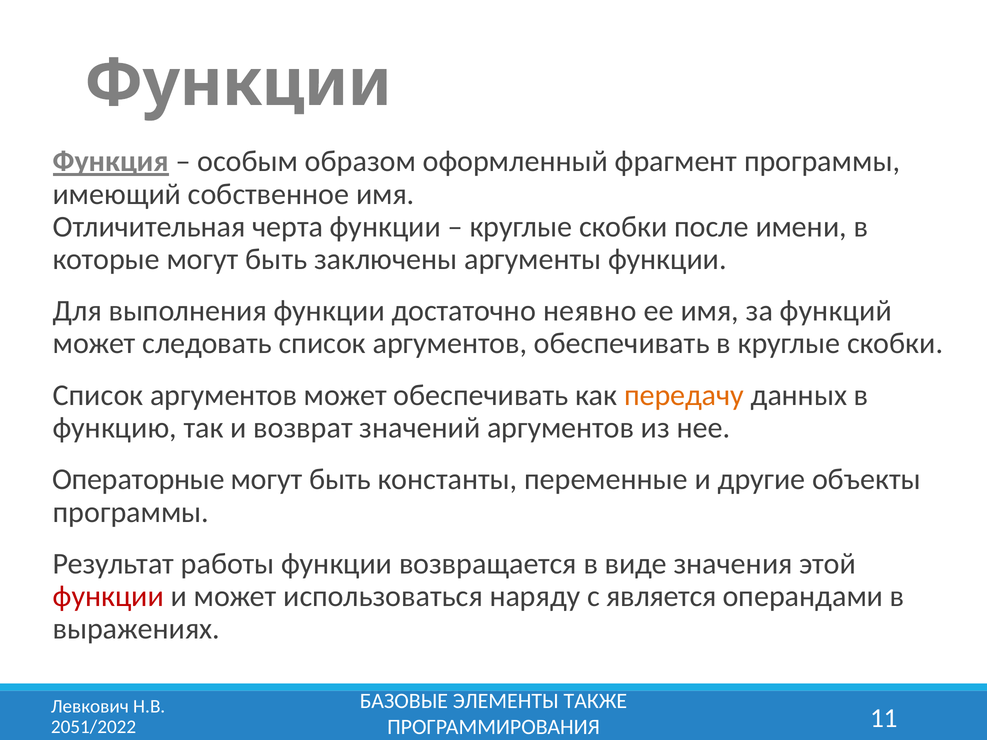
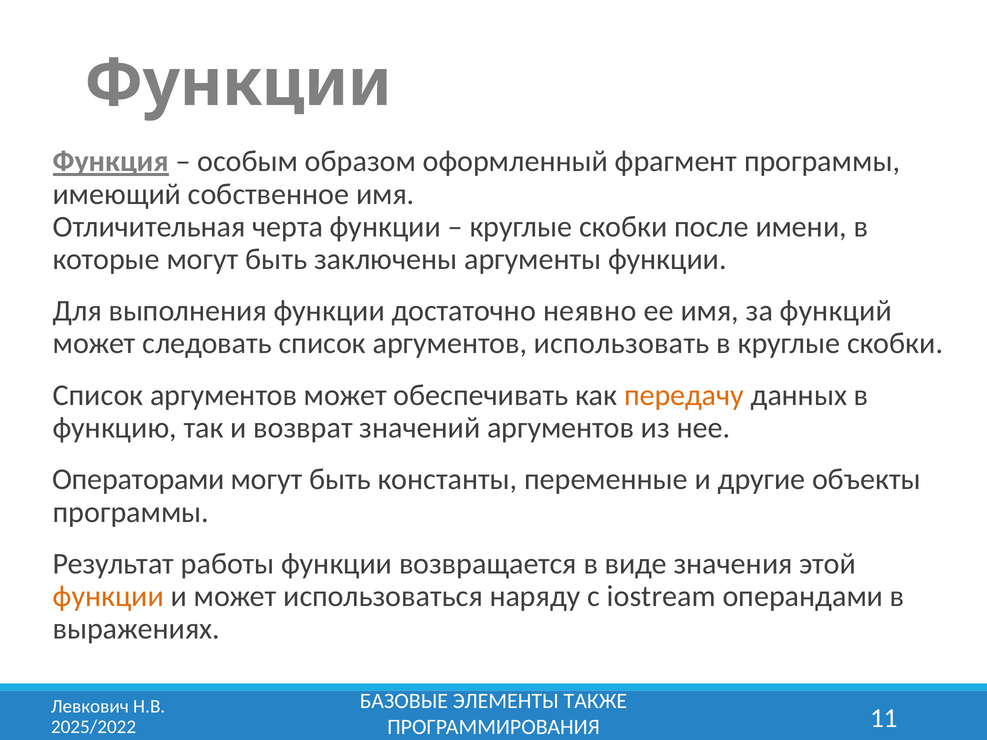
аргументов обеспечивать: обеспечивать -> использовать (622, 344)
Операторные: Операторные -> Операторами (138, 480)
функции colour: red -> orange (108, 597)
является: является -> iostream (661, 597)
2051/2022: 2051/2022 -> 2025/2022 (94, 727)
